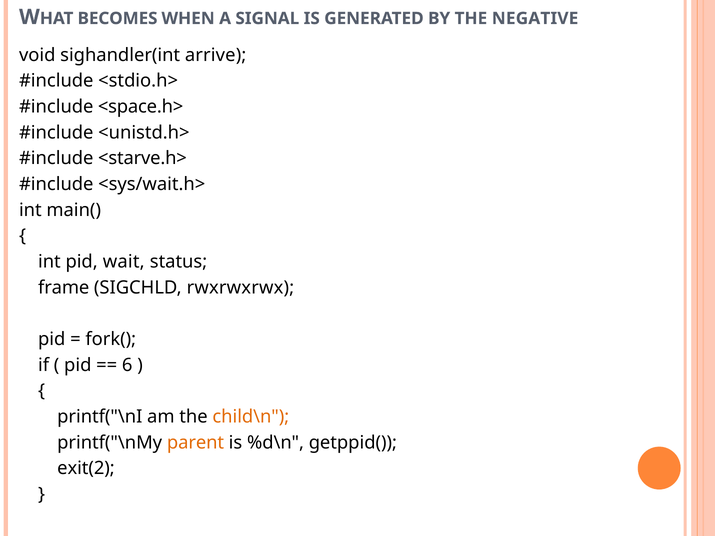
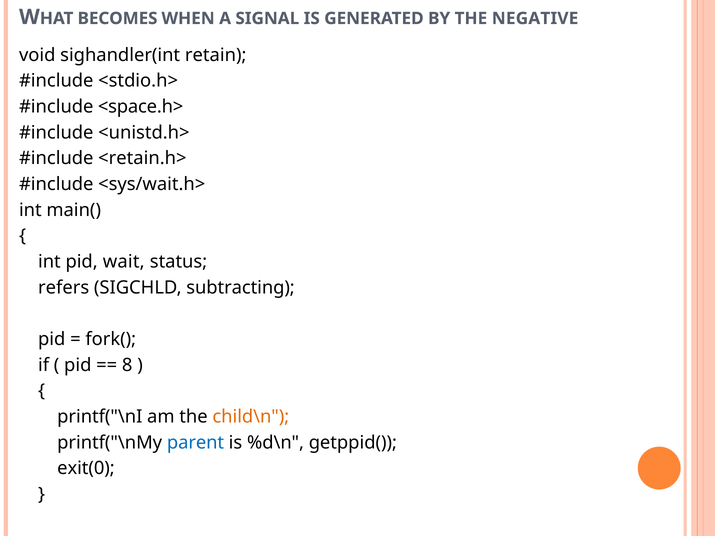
arrive: arrive -> retain (216, 55)
<starve.h>: <starve.h> -> <retain.h> (142, 158)
frame: frame -> refers (64, 288)
rwxrwxrwx: rwxrwxrwx -> subtracting (241, 288)
6: 6 -> 8 (127, 365)
parent colour: orange -> blue (196, 443)
exit(2: exit(2 -> exit(0 (86, 469)
